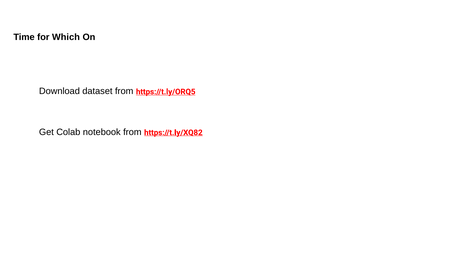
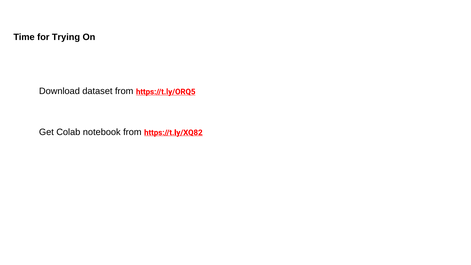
Which: Which -> Trying (66, 37)
